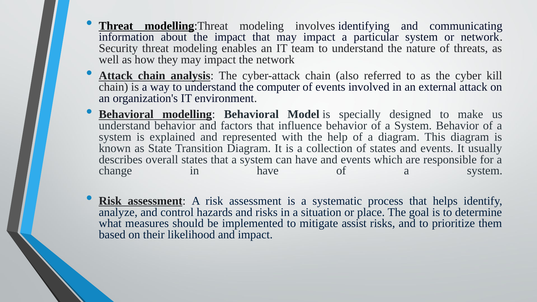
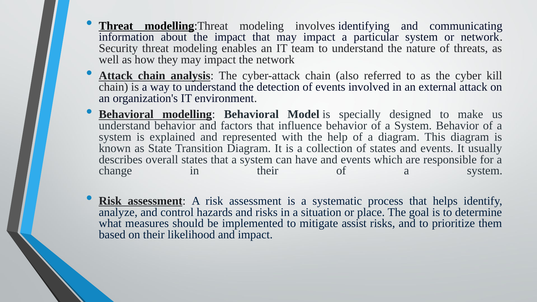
computer: computer -> detection (278, 87)
in have: have -> their (268, 171)
